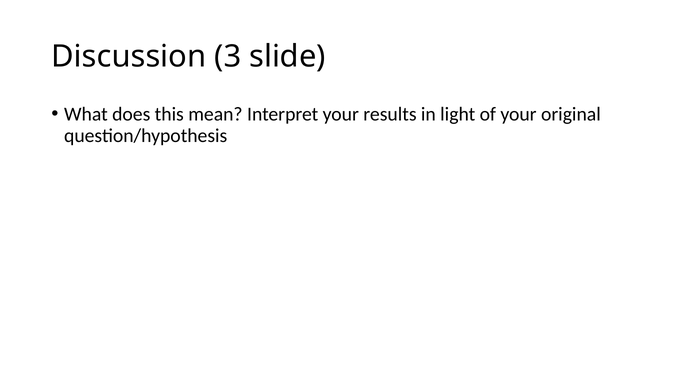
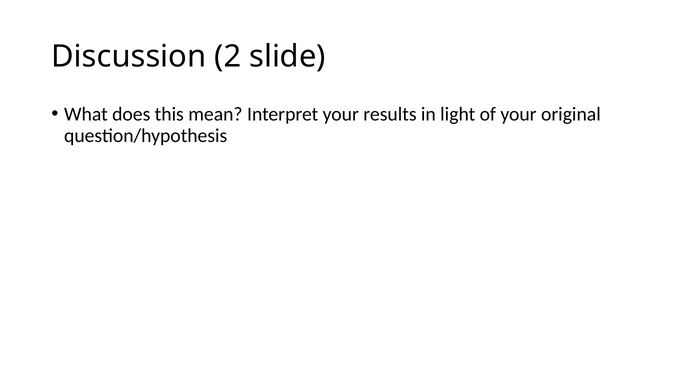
3: 3 -> 2 (228, 57)
